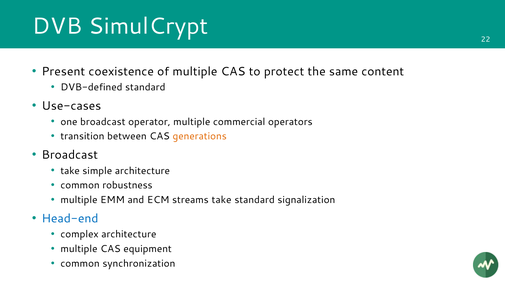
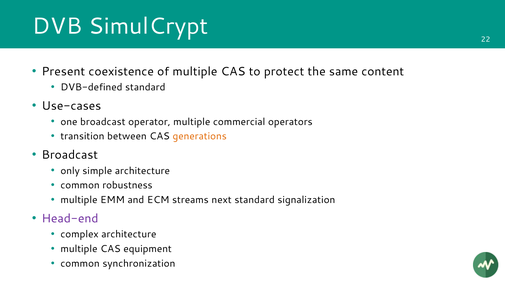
take: take -> only (70, 171)
streams take: take -> next (222, 200)
Head-end colour: blue -> purple (70, 219)
